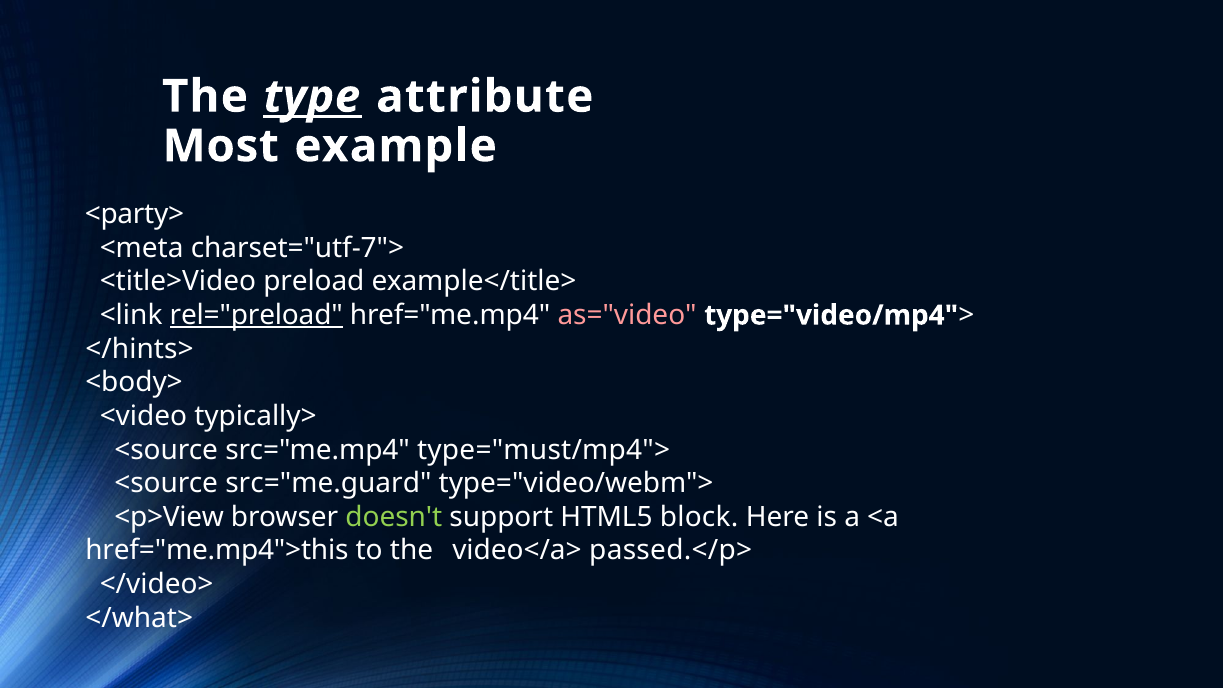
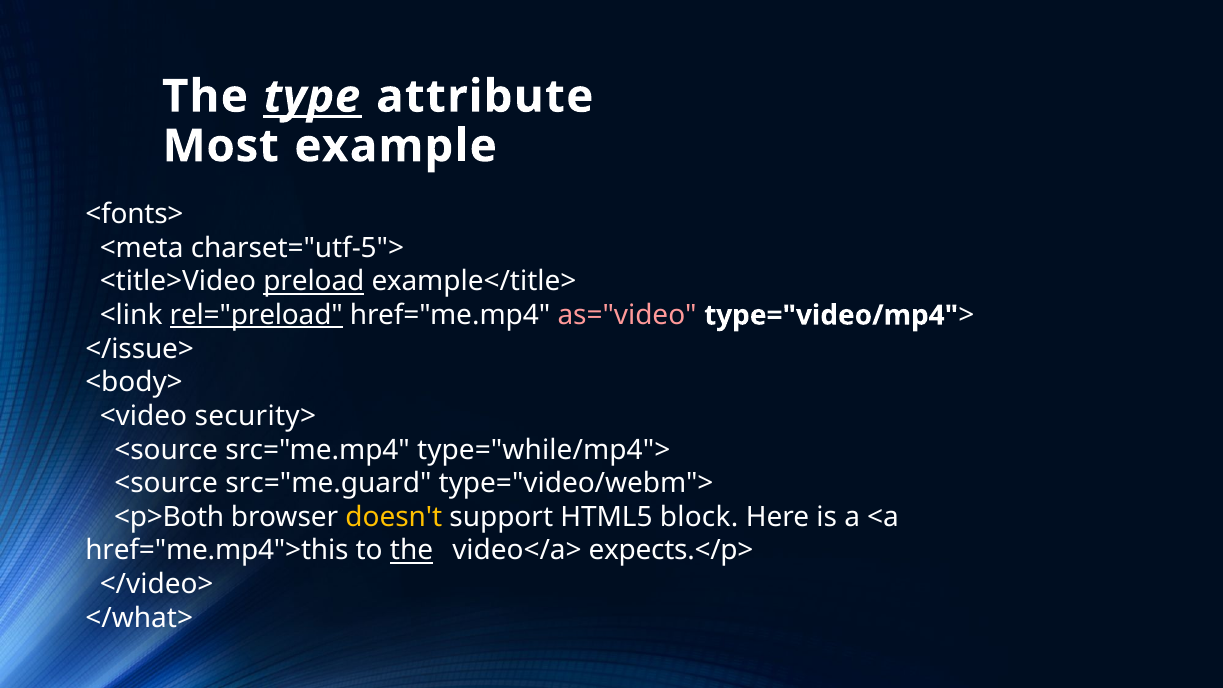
<party>: <party> -> <fonts> (134, 214)
charset="utf-7">: charset="utf-7"> -> charset="utf-5"> (297, 248)
preload underline: none -> present (314, 282)
</hints>: </hints> -> </issue> (140, 349)
typically>: typically> -> security> (255, 416)
type="must/mp4">: type="must/mp4"> -> type="while/mp4"> (544, 450)
<p>View: <p>View -> <p>Both (169, 517)
doesn't colour: light green -> yellow (394, 517)
the underline: none -> present (412, 551)
passed.</p>: passed.</p> -> expects.</p> (671, 551)
